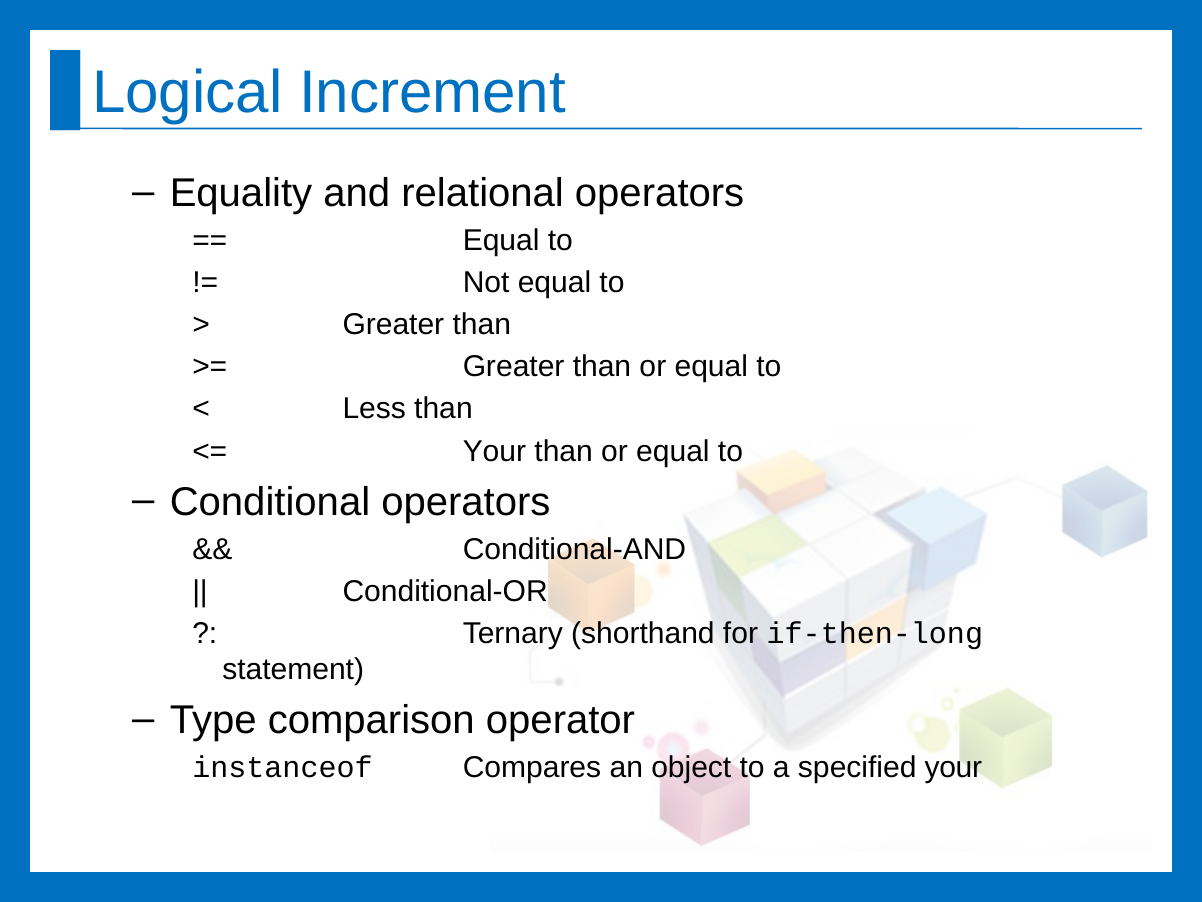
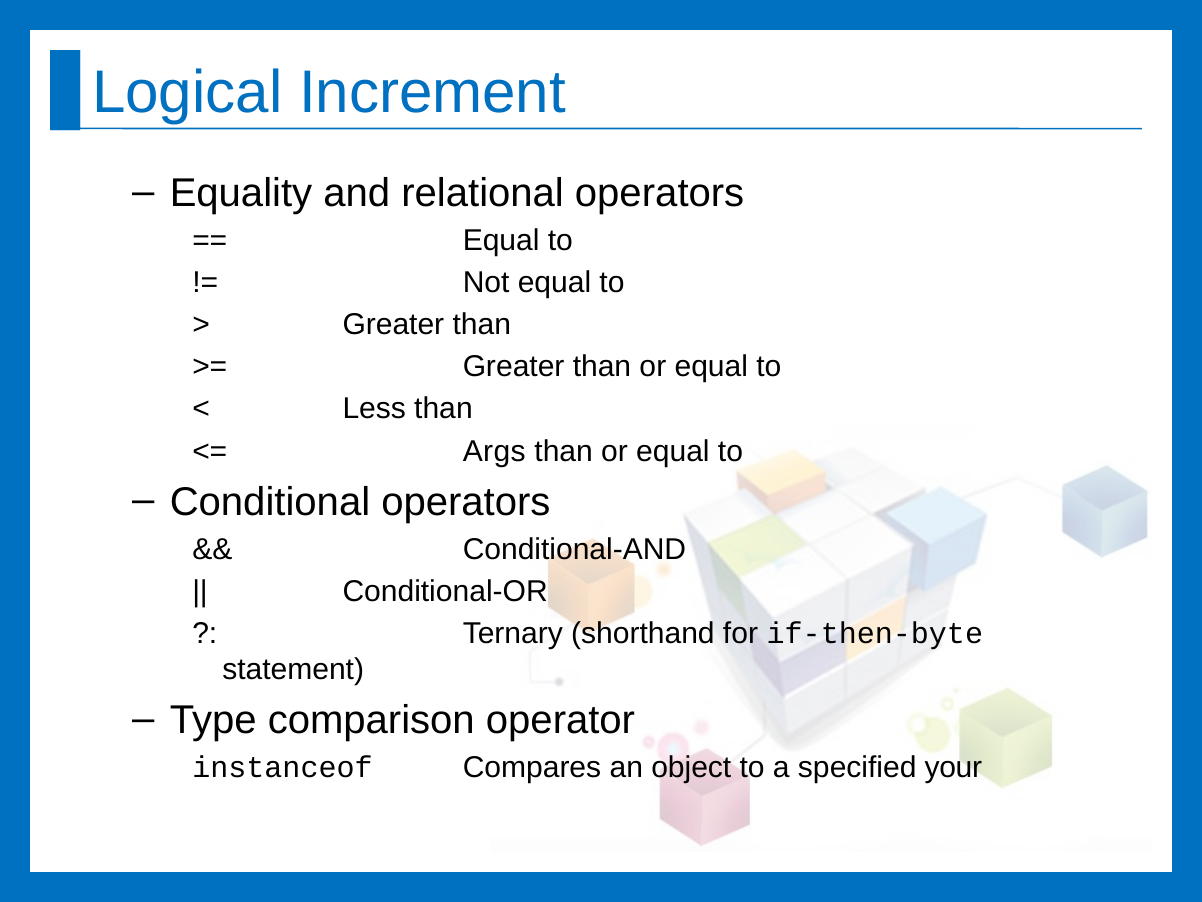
Your: Your -> Args (494, 451)
if-then-long: if-then-long -> if-then-byte (875, 633)
